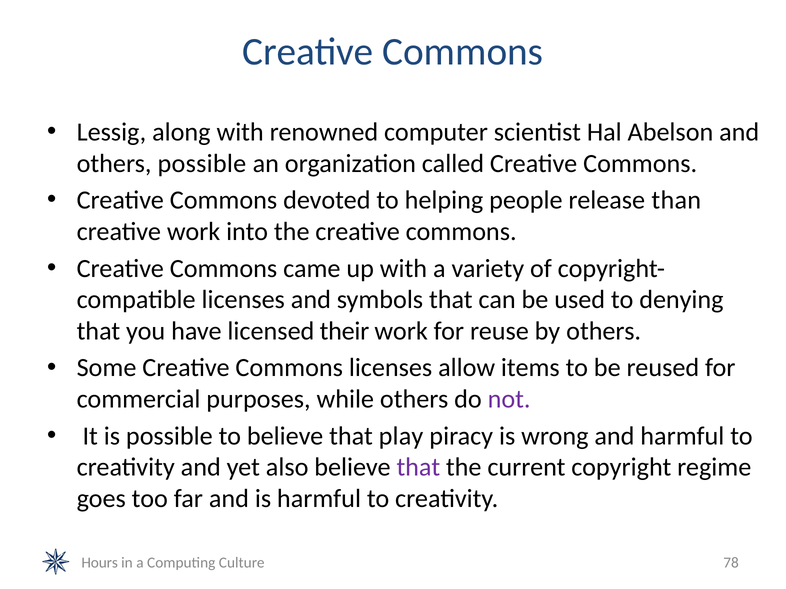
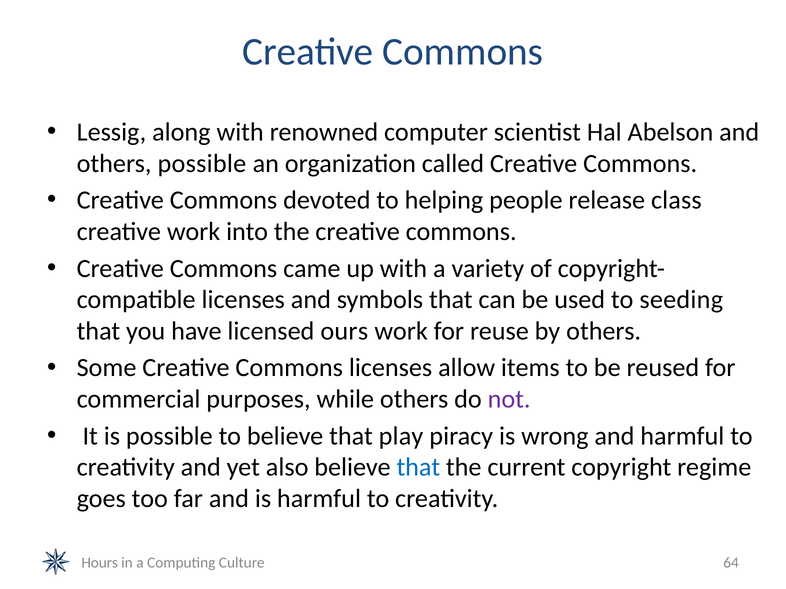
than: than -> class (676, 200)
denying: denying -> seeding (681, 300)
their: their -> ours (344, 331)
that colour: purple -> blue (418, 468)
78: 78 -> 64 (731, 563)
